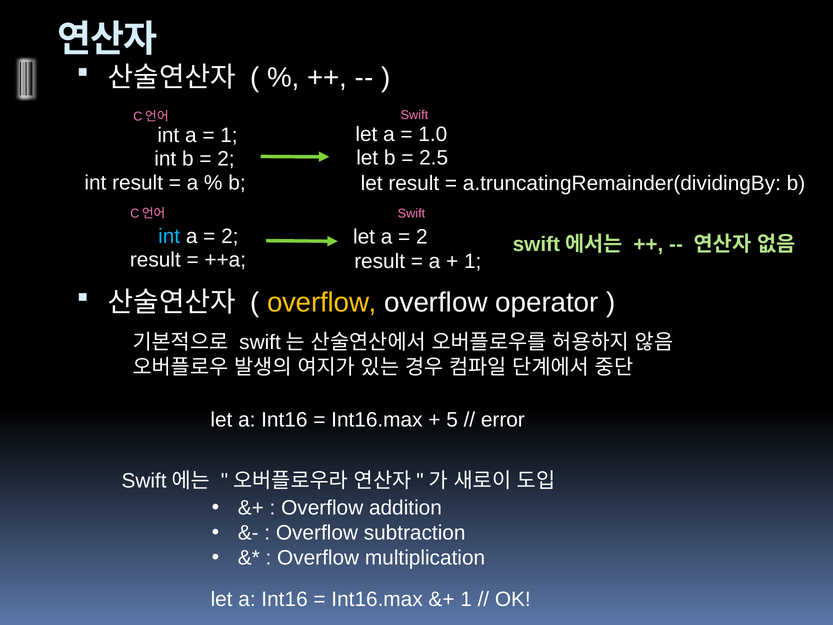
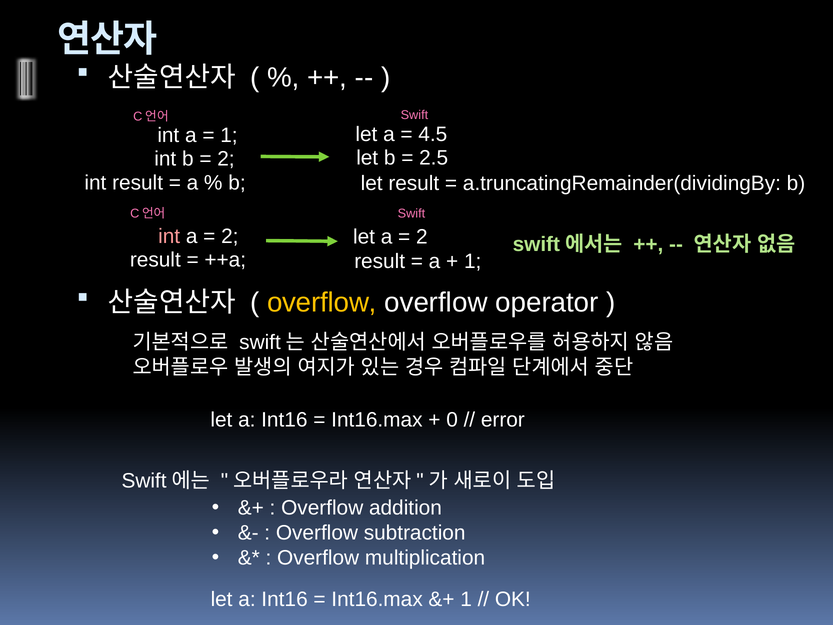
1.0: 1.0 -> 4.5 (433, 134)
int colour: light blue -> pink (169, 236)
5: 5 -> 0 (452, 420)
